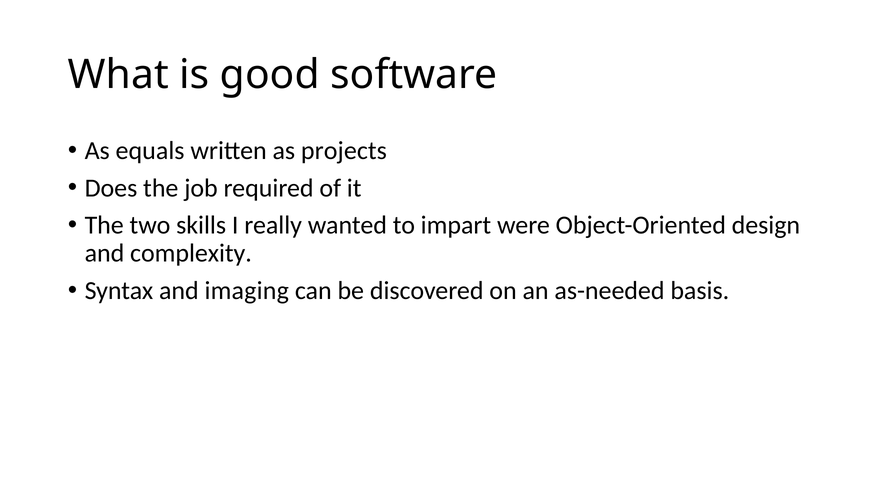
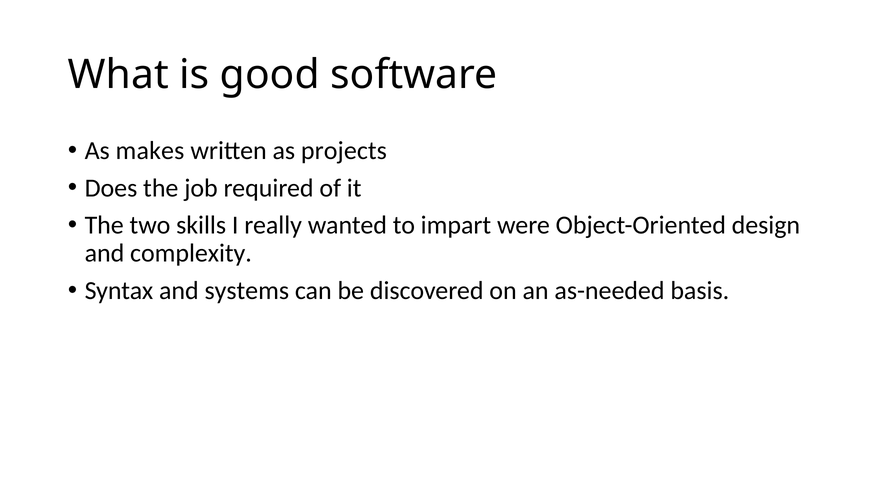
equals: equals -> makes (150, 151)
imaging: imaging -> systems (247, 291)
